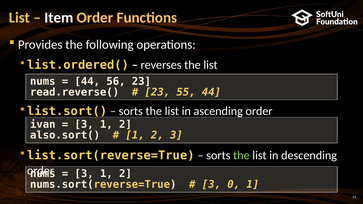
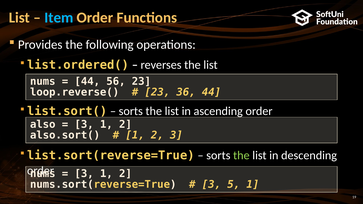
Item colour: white -> light blue (59, 18)
read.reverse(: read.reverse( -> loop.reverse( (75, 92)
55: 55 -> 36 (186, 92)
ivan: ivan -> also (43, 125)
0: 0 -> 5 (234, 185)
